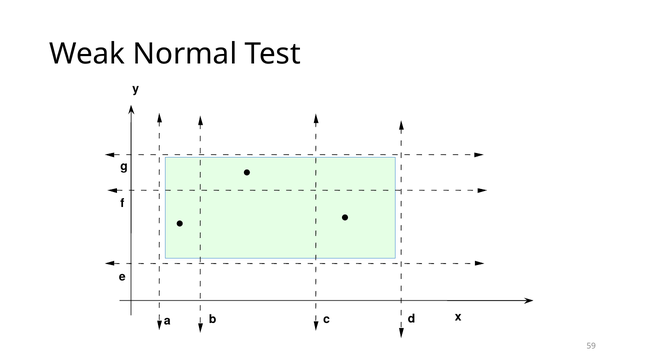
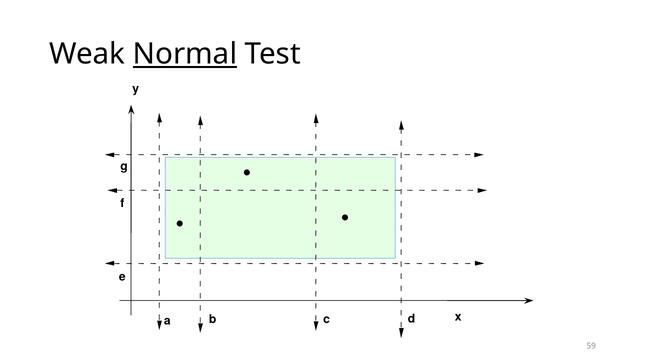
Normal underline: none -> present (185, 54)
